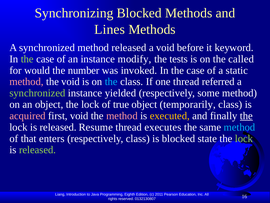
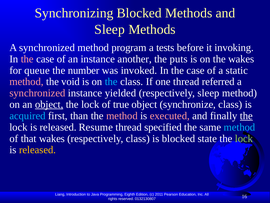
Lines: Lines -> Sleep (110, 29)
method released: released -> program (129, 47)
a void: void -> tests (165, 47)
keyword: keyword -> invoking (234, 47)
the colour: light green -> pink (27, 59)
modify: modify -> another (135, 59)
tests: tests -> puts (179, 59)
the called: called -> wakes (241, 59)
would: would -> queue (37, 70)
synchronized colour: light green -> pink (37, 93)
respectively some: some -> sleep (208, 93)
object underline: none -> present (49, 104)
temporarily: temporarily -> synchronize (188, 104)
acquired colour: pink -> light blue (27, 116)
first void: void -> than (79, 116)
executed colour: yellow -> pink (170, 116)
executes: executes -> specified (163, 127)
that enters: enters -> wakes (52, 138)
released colour: light green -> yellow (38, 150)
